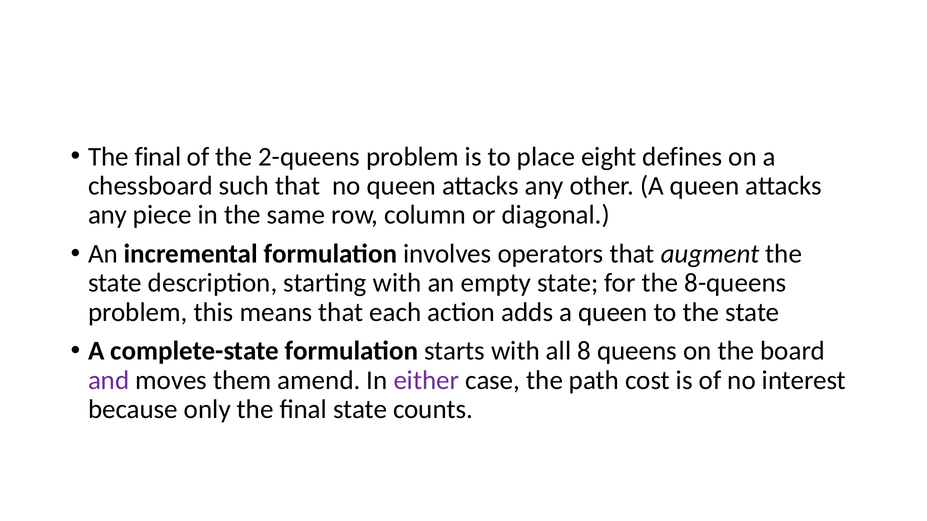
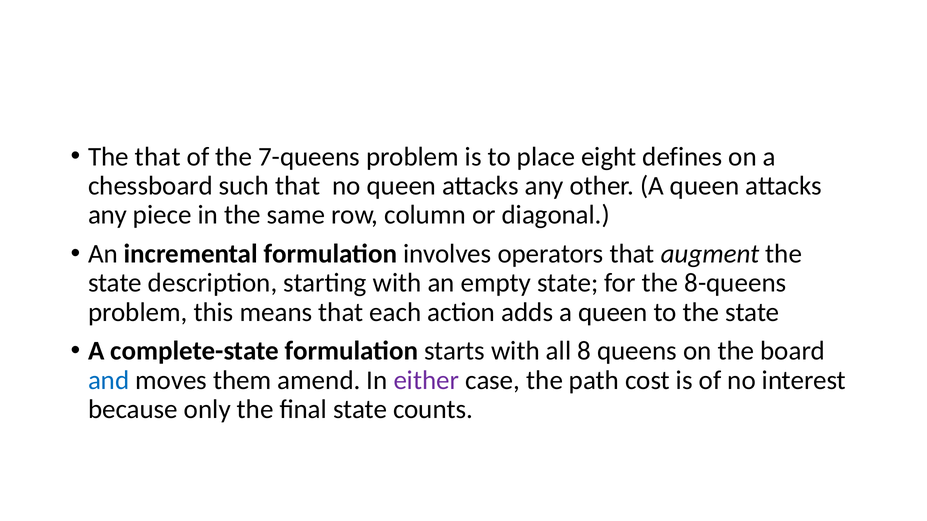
final: final -> that (158, 157)
2-queens: 2-queens -> 7-queens (309, 157)
and colour: purple -> blue (109, 380)
